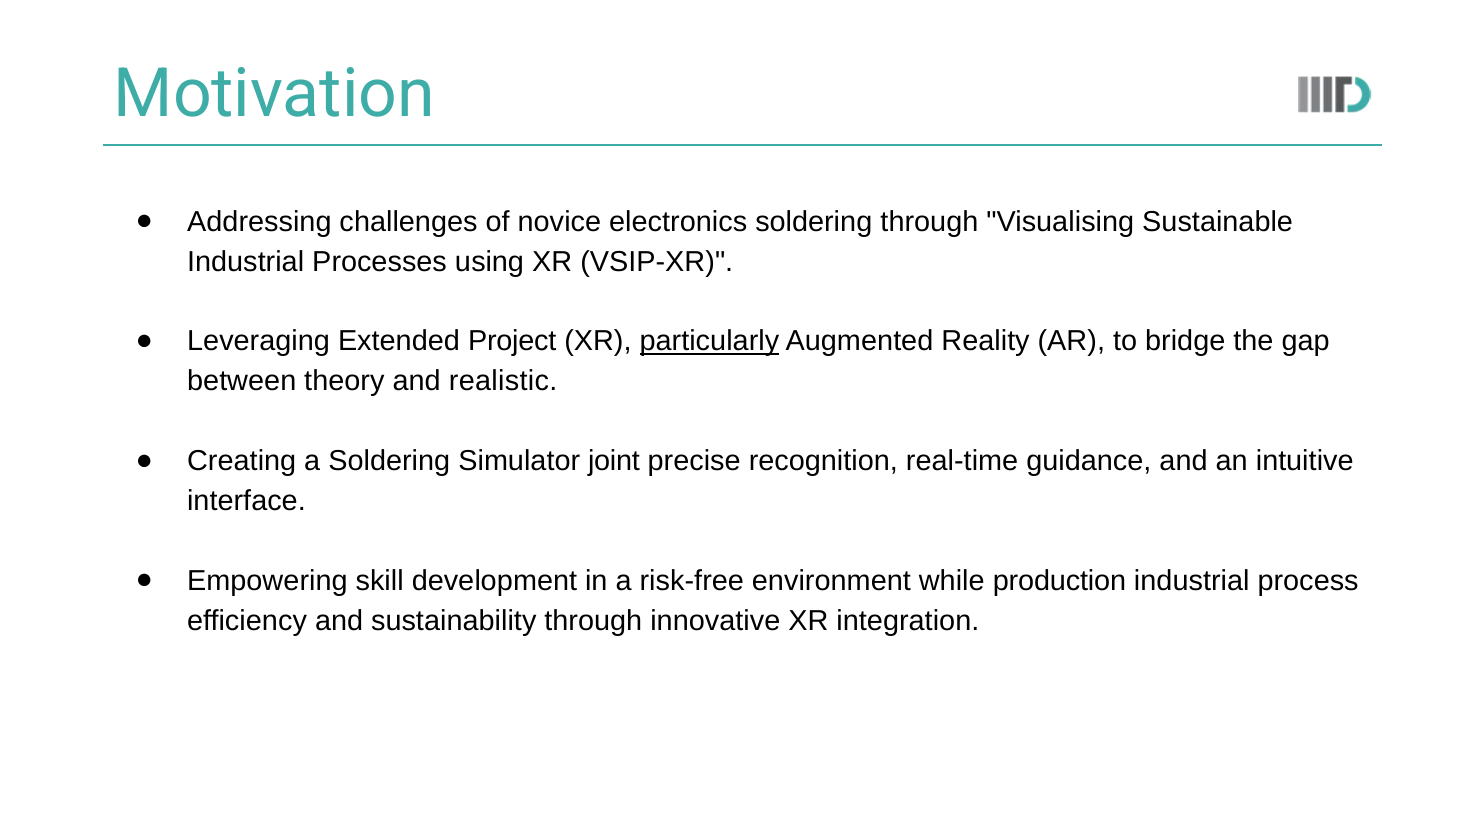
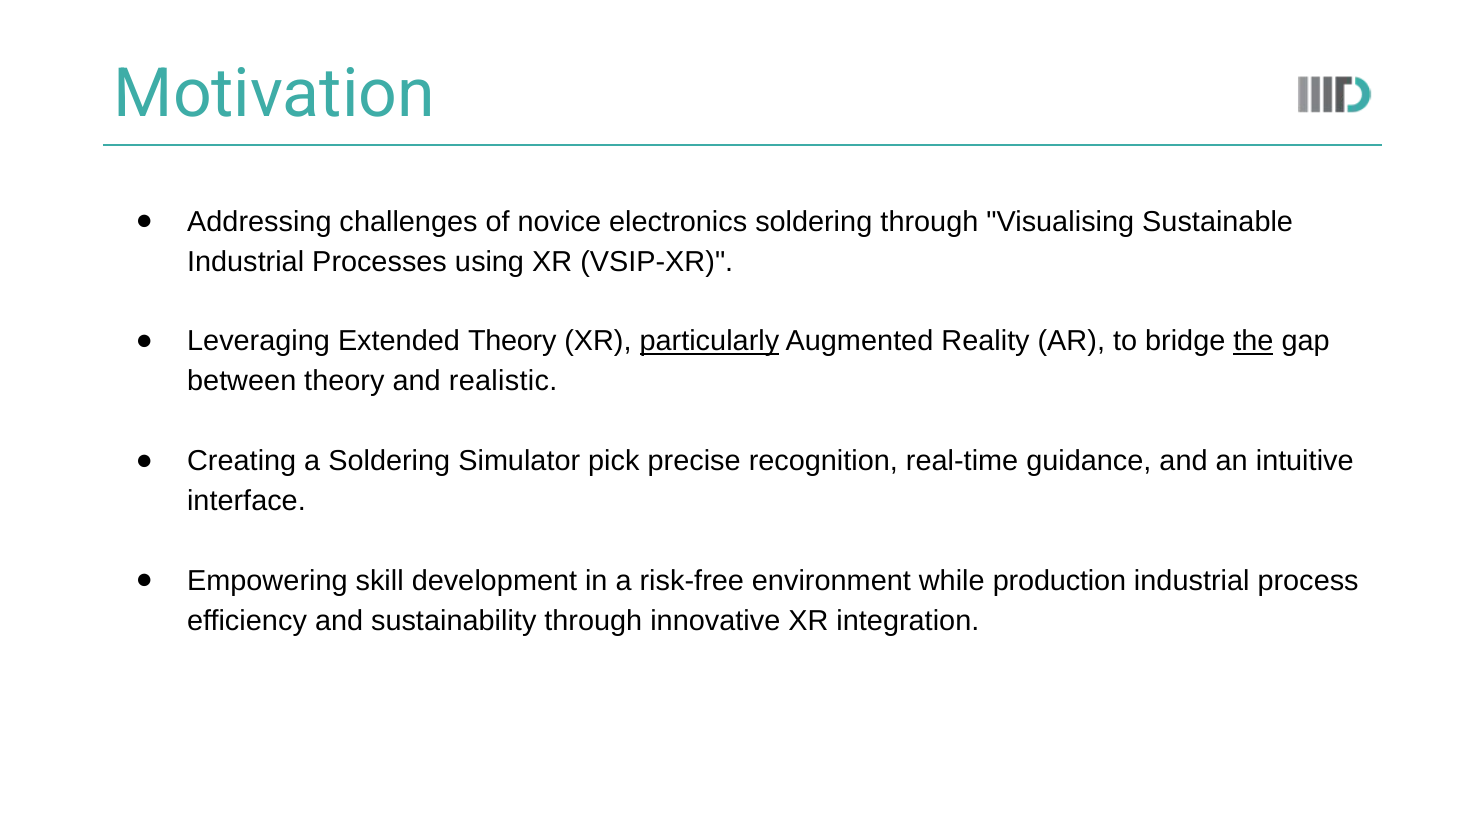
Extended Project: Project -> Theory (512, 342)
the underline: none -> present (1253, 342)
joint: joint -> pick (614, 461)
